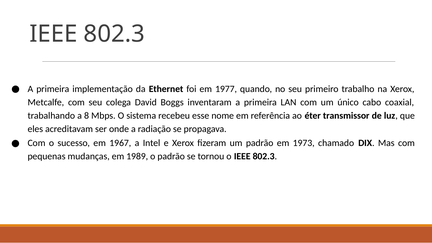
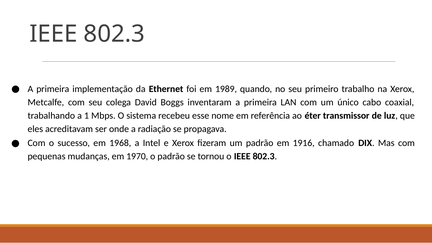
1977: 1977 -> 1989 (226, 89)
8: 8 -> 1 (87, 116)
1967: 1967 -> 1968 (120, 143)
1973: 1973 -> 1916 (304, 143)
1989: 1989 -> 1970 (137, 157)
